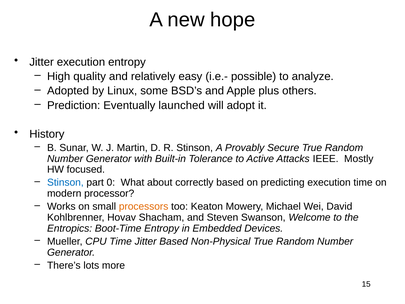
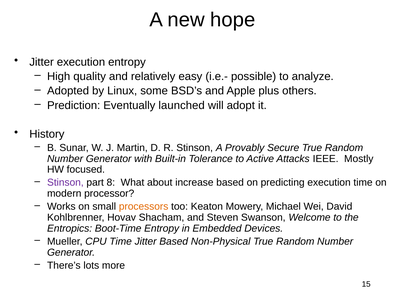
Stinson colour: blue -> purple (65, 182)
0: 0 -> 8 (111, 182)
correctly: correctly -> increase (194, 182)
